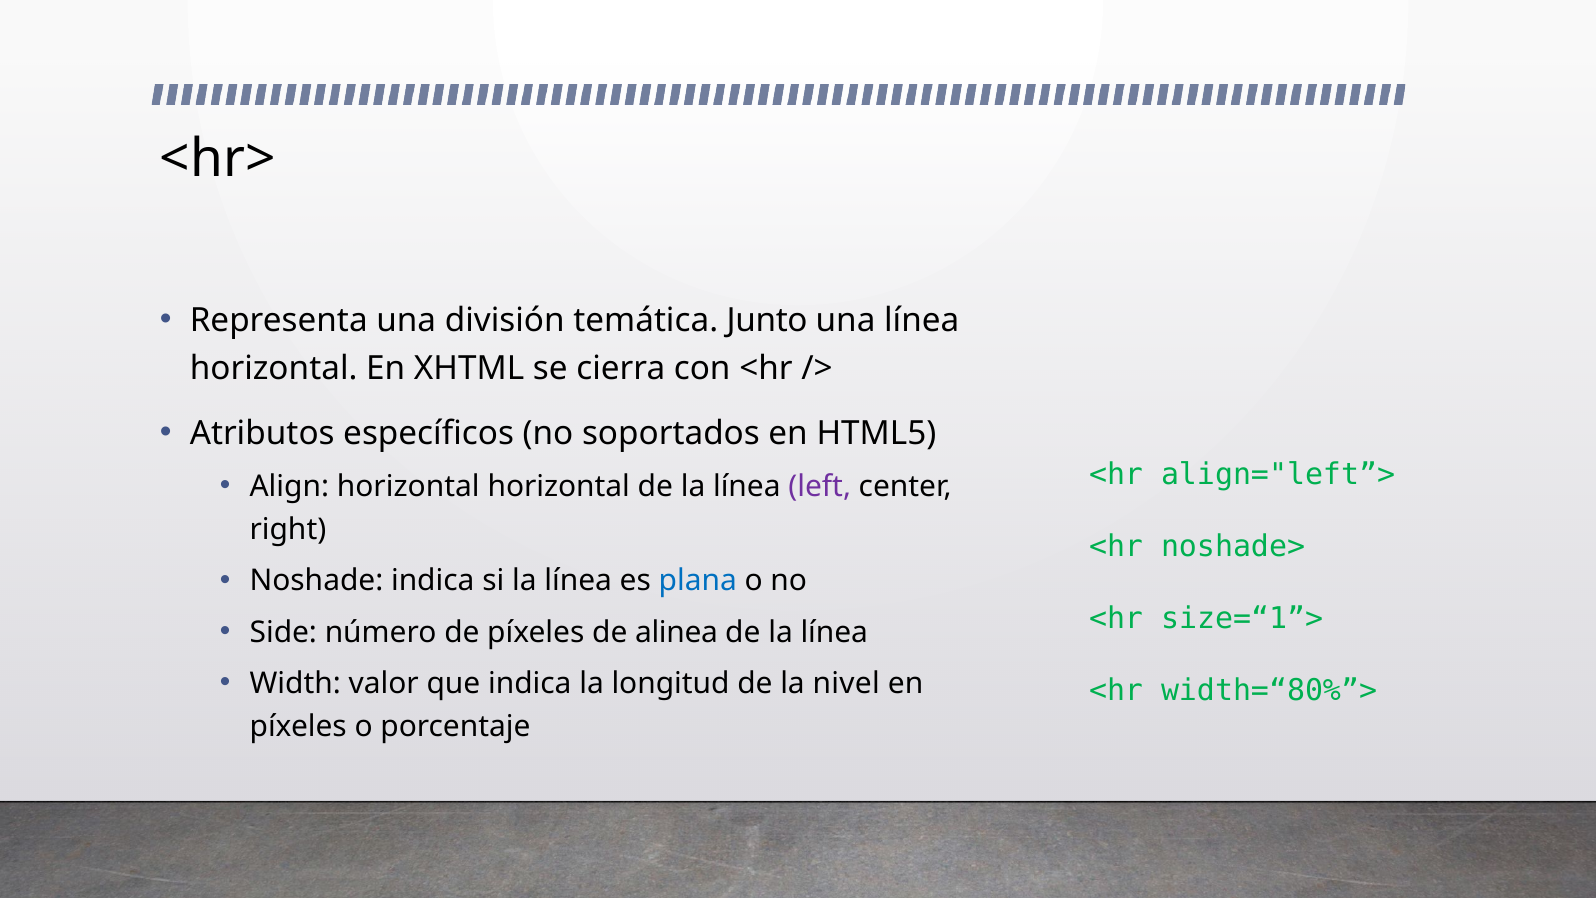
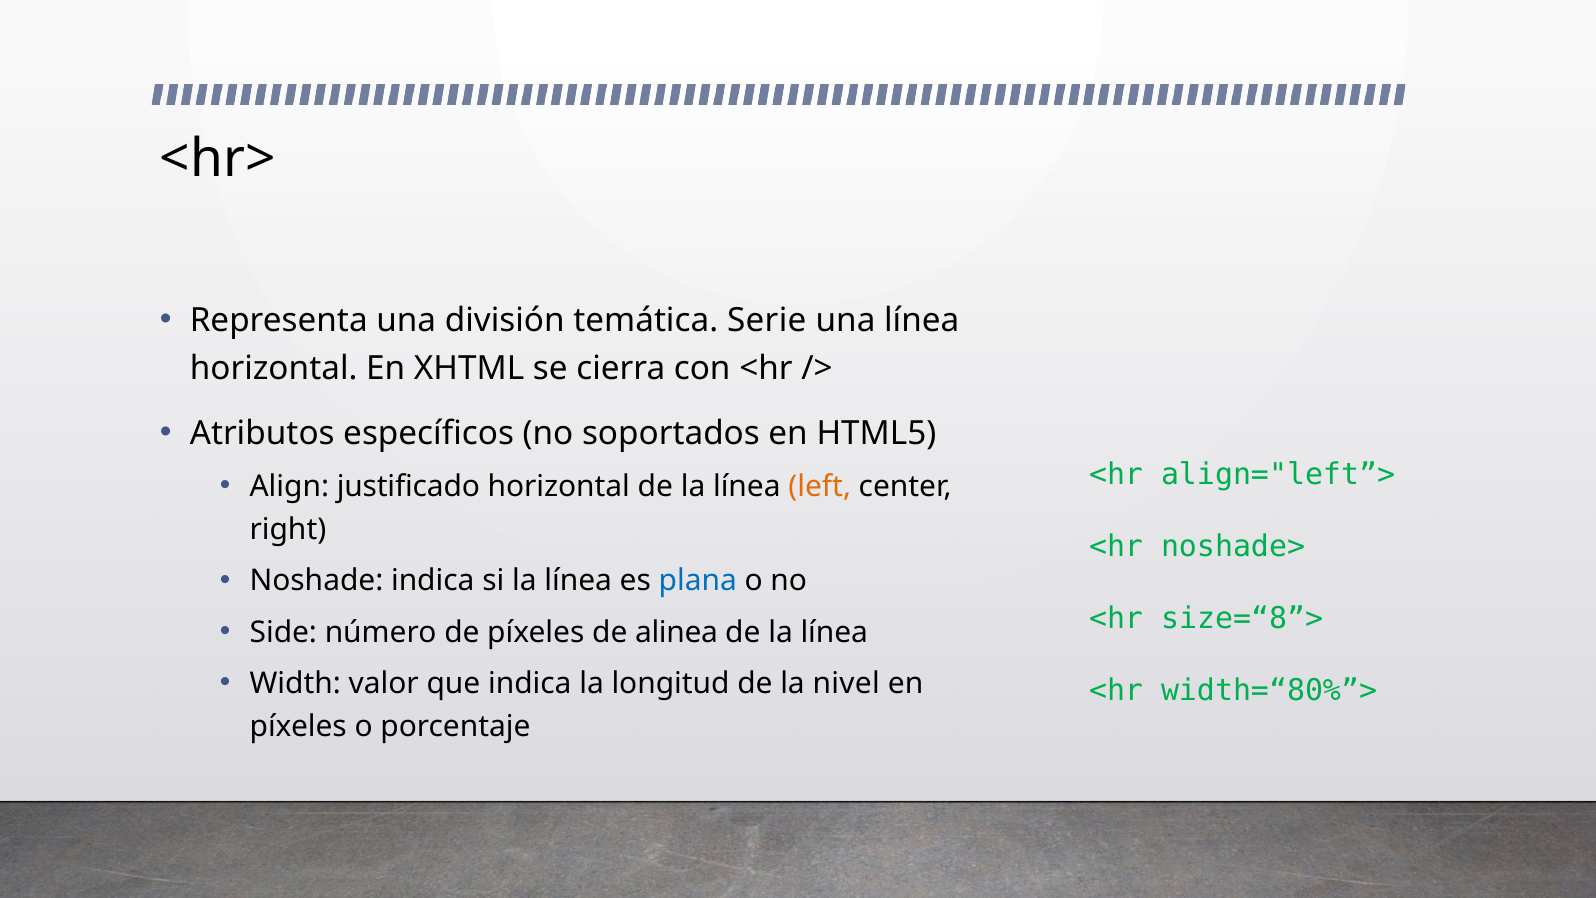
Junto: Junto -> Serie (767, 321)
Align horizontal: horizontal -> justificado (408, 486)
left colour: purple -> orange (820, 486)
size=“1”>: size=“1”> -> size=“8”> (1242, 618)
